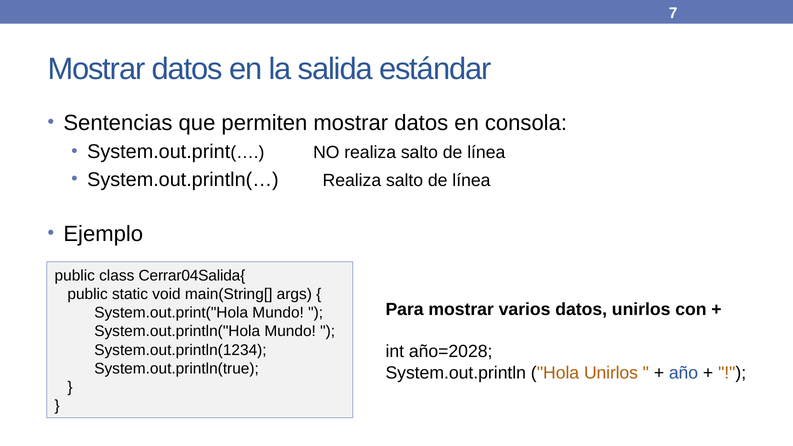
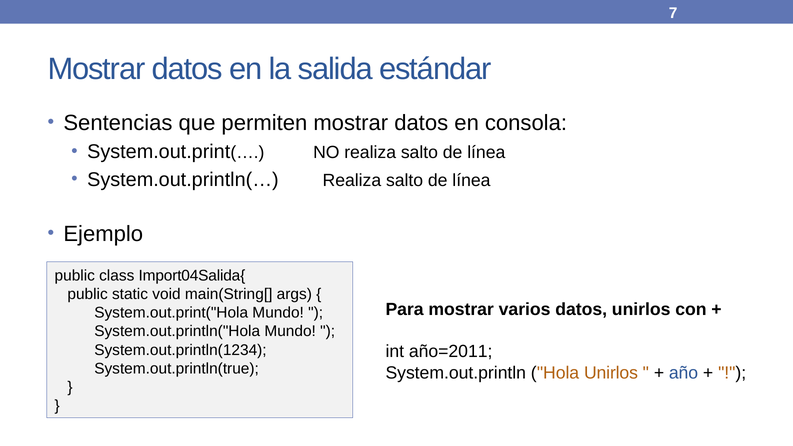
Cerrar04Salida{: Cerrar04Salida{ -> Import04Salida{ (192, 276)
año=2028: año=2028 -> año=2011 (451, 352)
